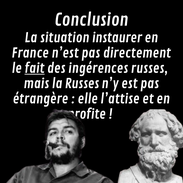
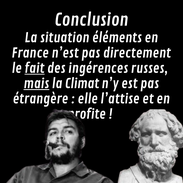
instaurer: instaurer -> éléments (117, 38)
mais underline: none -> present (36, 84)
la Russes: Russes -> Climat (82, 84)
